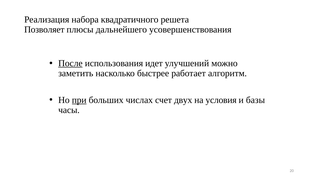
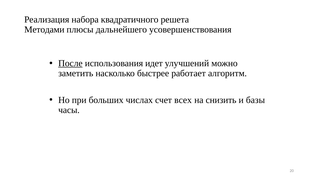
Позволяет: Позволяет -> Методами (44, 30)
при underline: present -> none (79, 100)
двух: двух -> всех (183, 100)
условия: условия -> снизить (221, 100)
